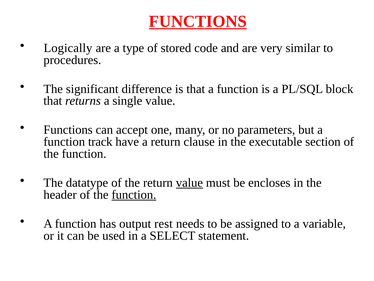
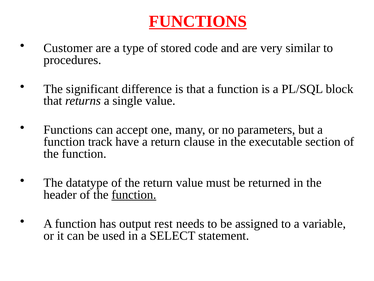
Logically: Logically -> Customer (68, 48)
value underline: present -> none (189, 182)
encloses: encloses -> returned (269, 182)
